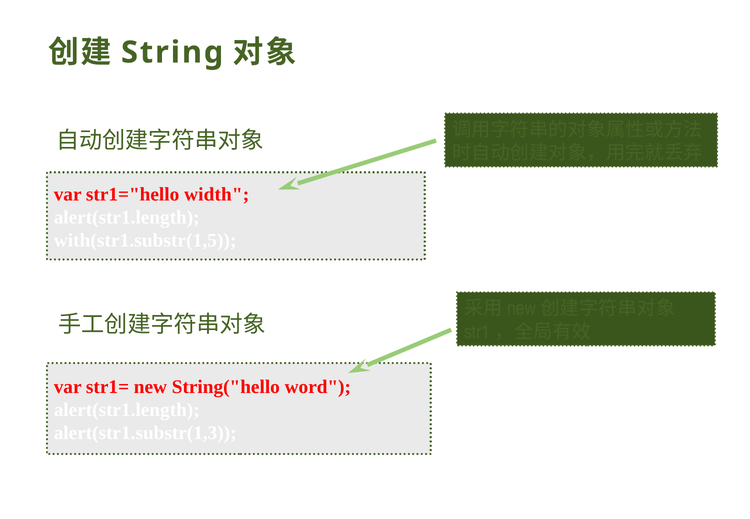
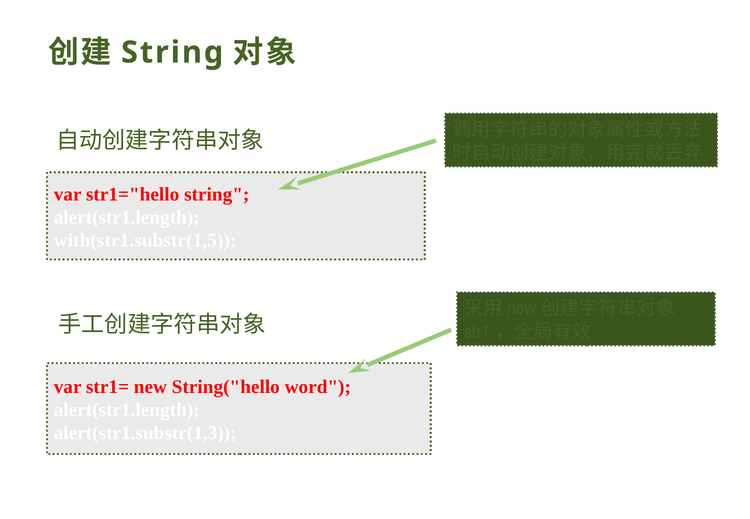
str1="hello width: width -> string (217, 194)
